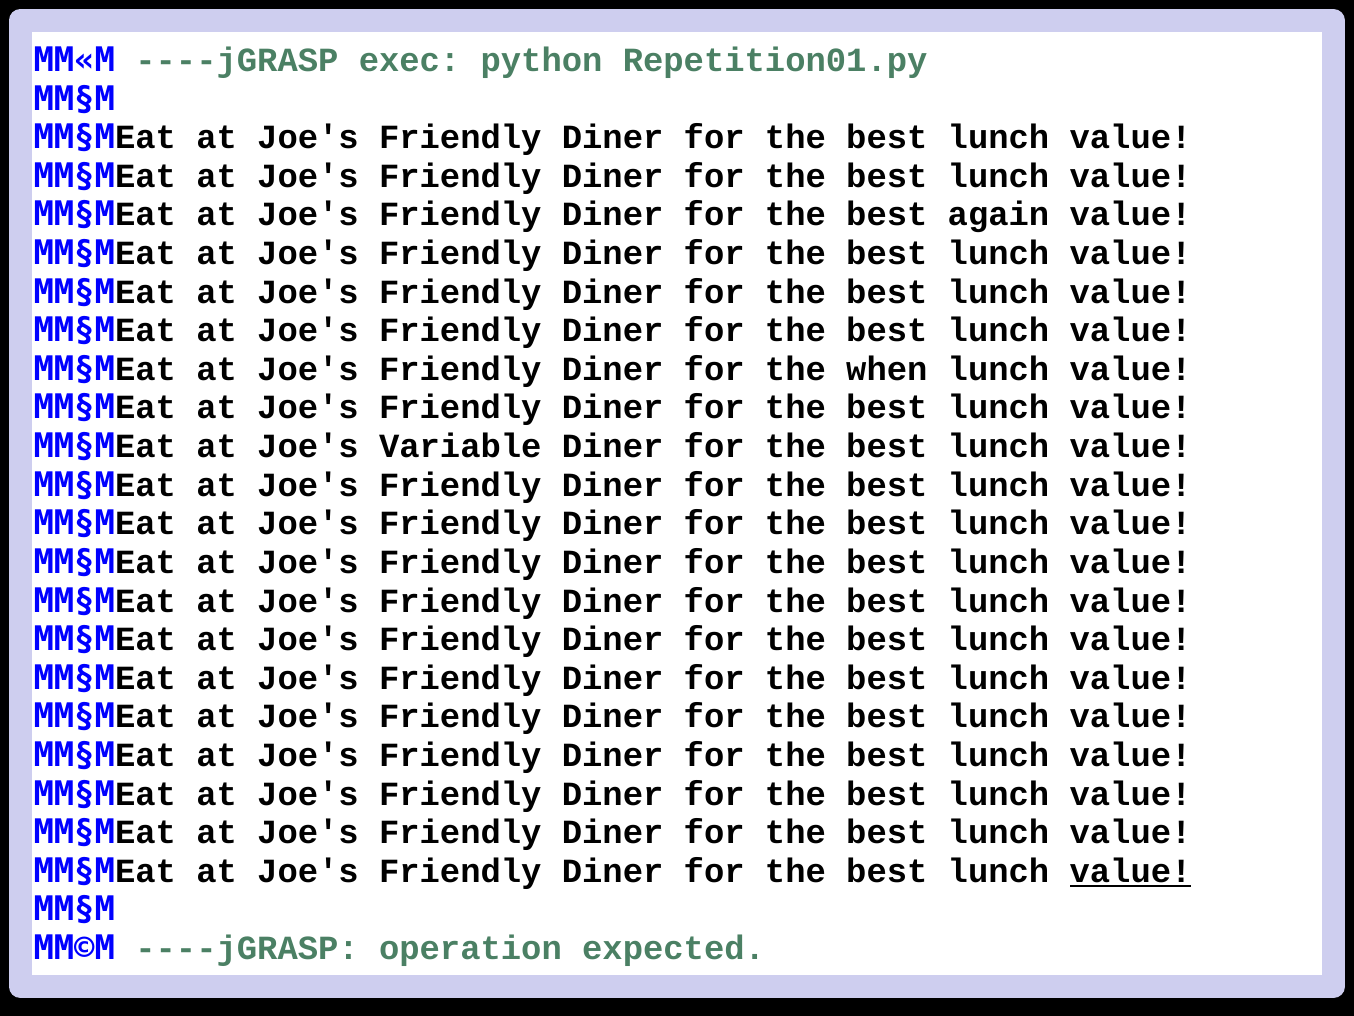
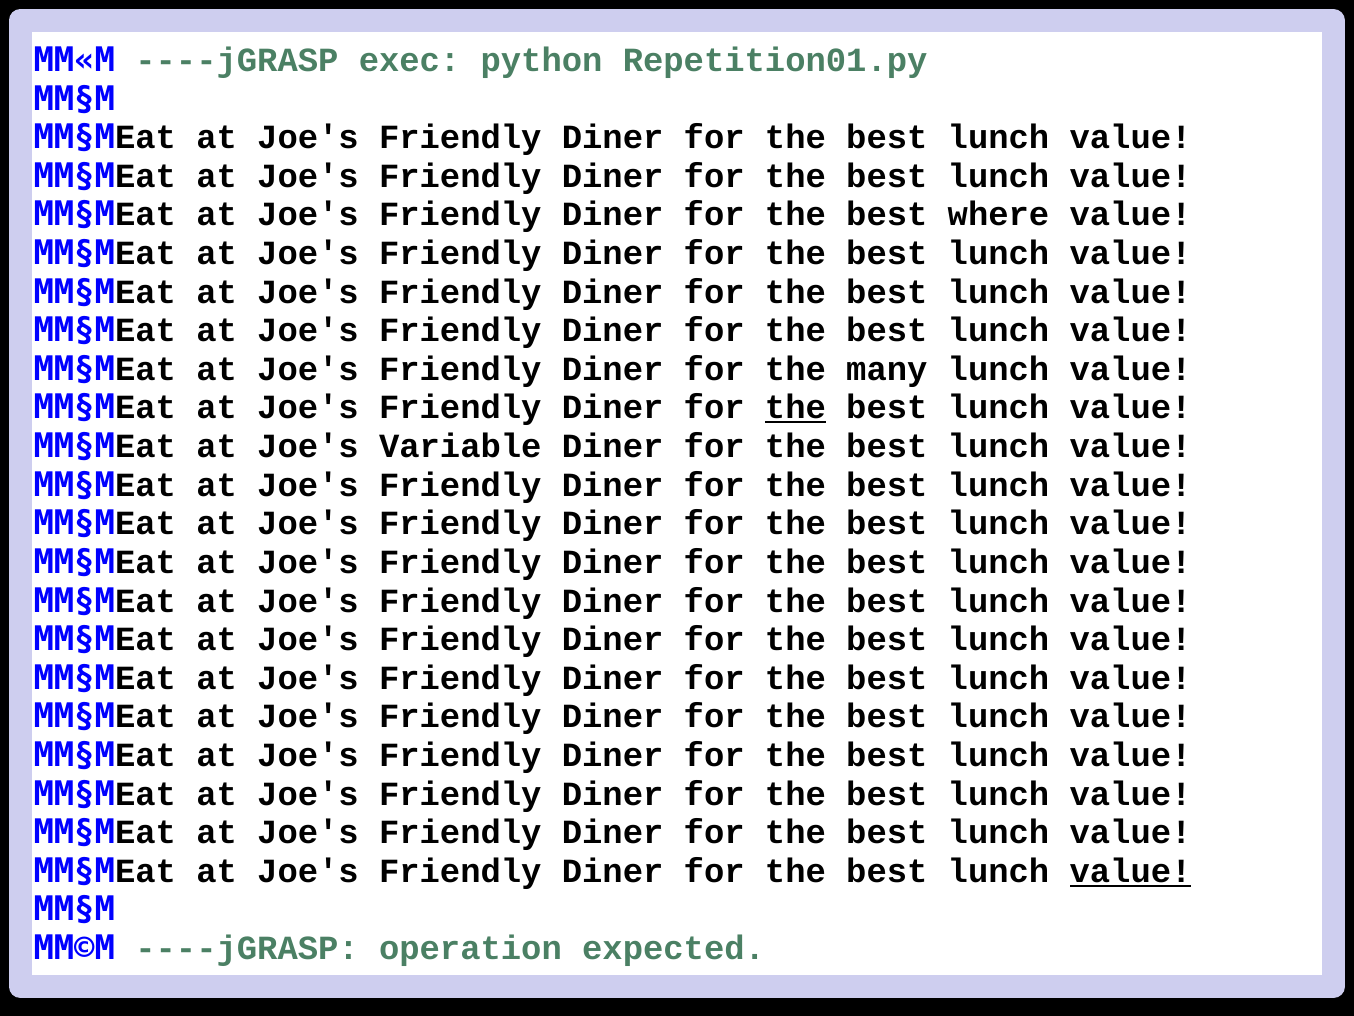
again: again -> where (999, 215)
when: when -> many (887, 369)
the underline: none -> present (795, 408)
